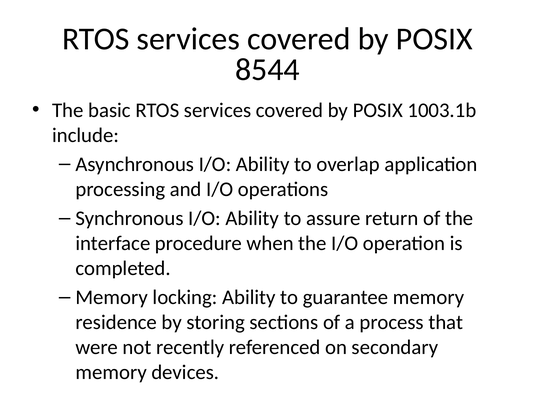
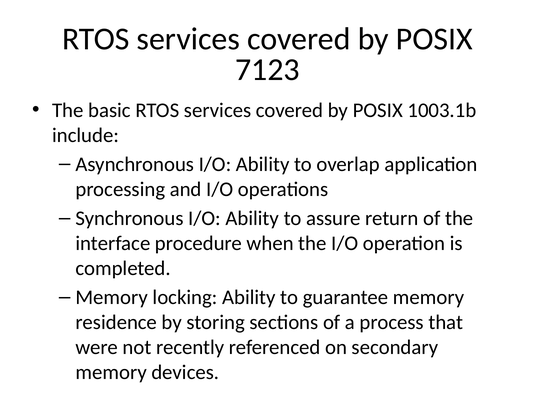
8544: 8544 -> 7123 (267, 70)
